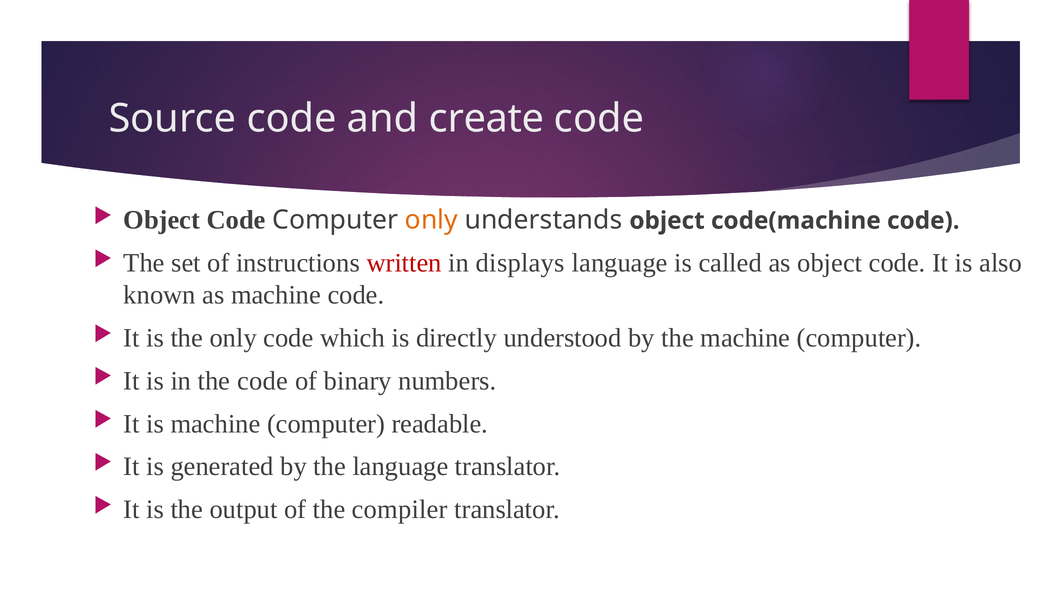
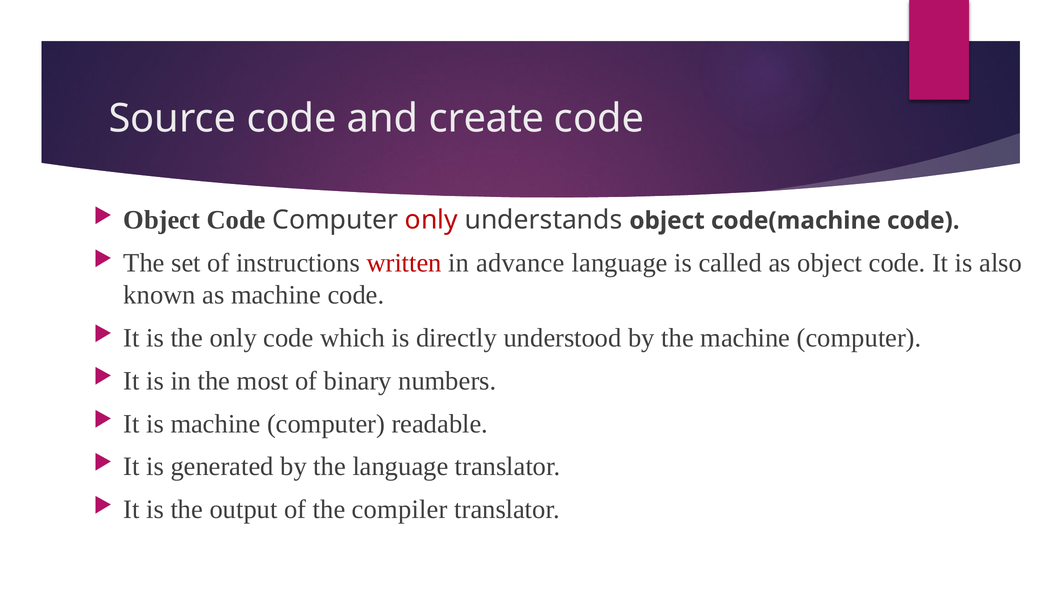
only colour: orange -> red (431, 220)
displays: displays -> advance (520, 263)
the code: code -> most (263, 380)
